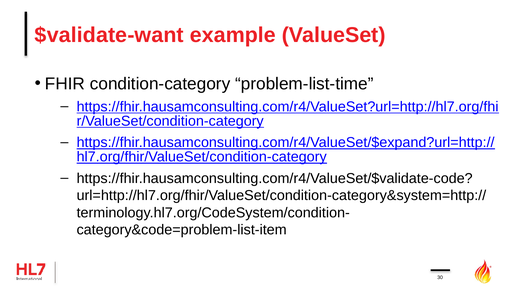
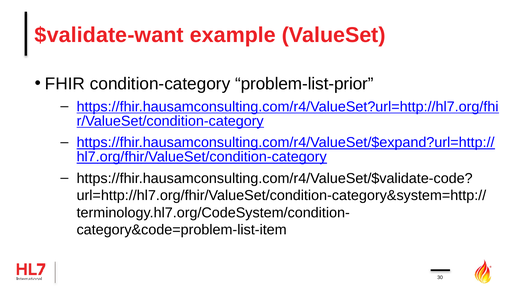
problem-list-time: problem-list-time -> problem-list-prior (304, 84)
